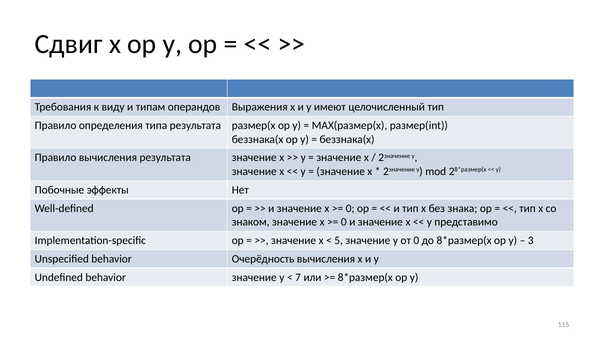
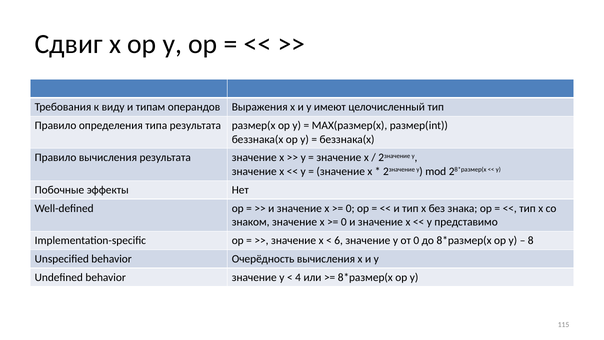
5: 5 -> 6 (339, 240)
3: 3 -> 8 (531, 240)
7: 7 -> 4 (298, 277)
